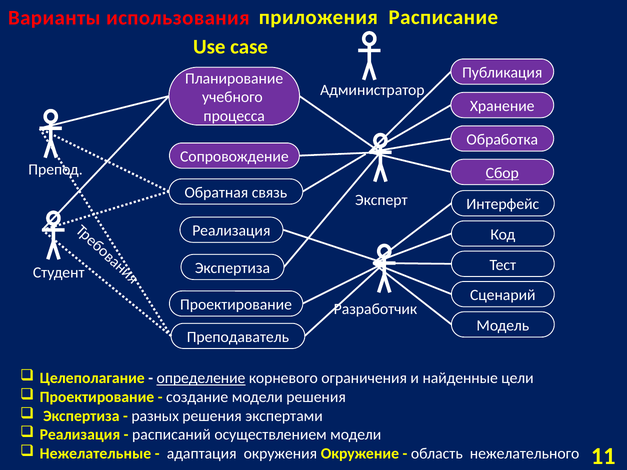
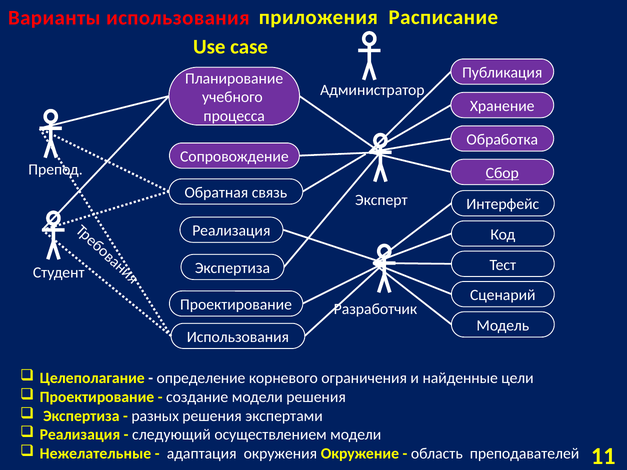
Преподаватель: Преподаватель -> Использования (238, 337)
определение underline: present -> none (201, 379)
расписаний: расписаний -> следующий (171, 435)
нежелательного: нежелательного -> преподавателей (525, 454)
